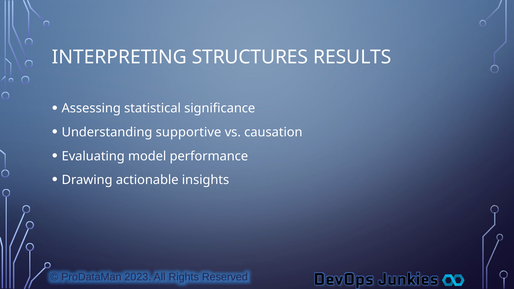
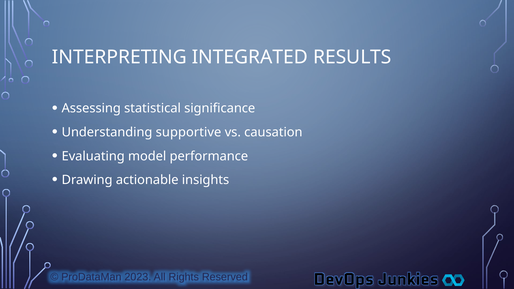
STRUCTURES: STRUCTURES -> INTEGRATED (250, 57)
